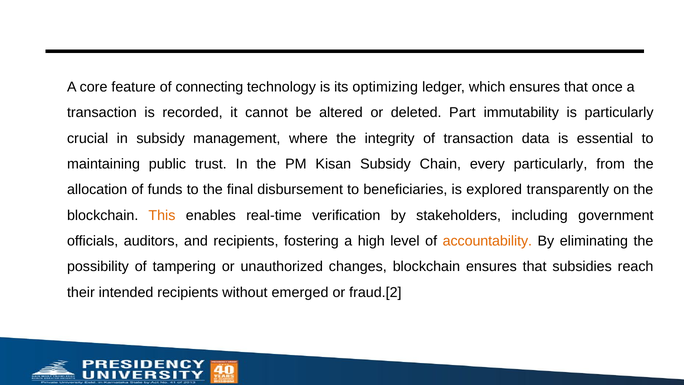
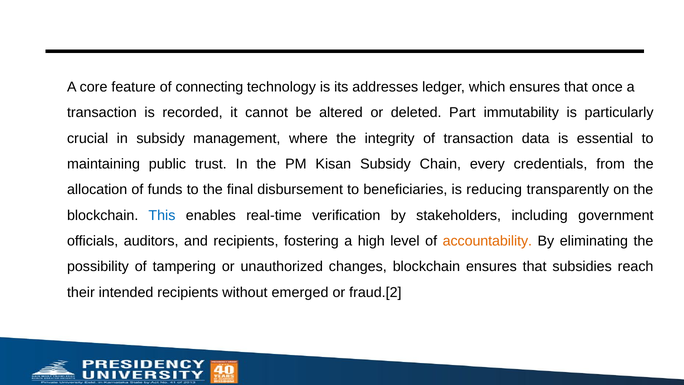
optimizing: optimizing -> addresses (385, 87)
every particularly: particularly -> credentials (551, 164)
explored: explored -> reducing (494, 190)
This colour: orange -> blue (162, 215)
